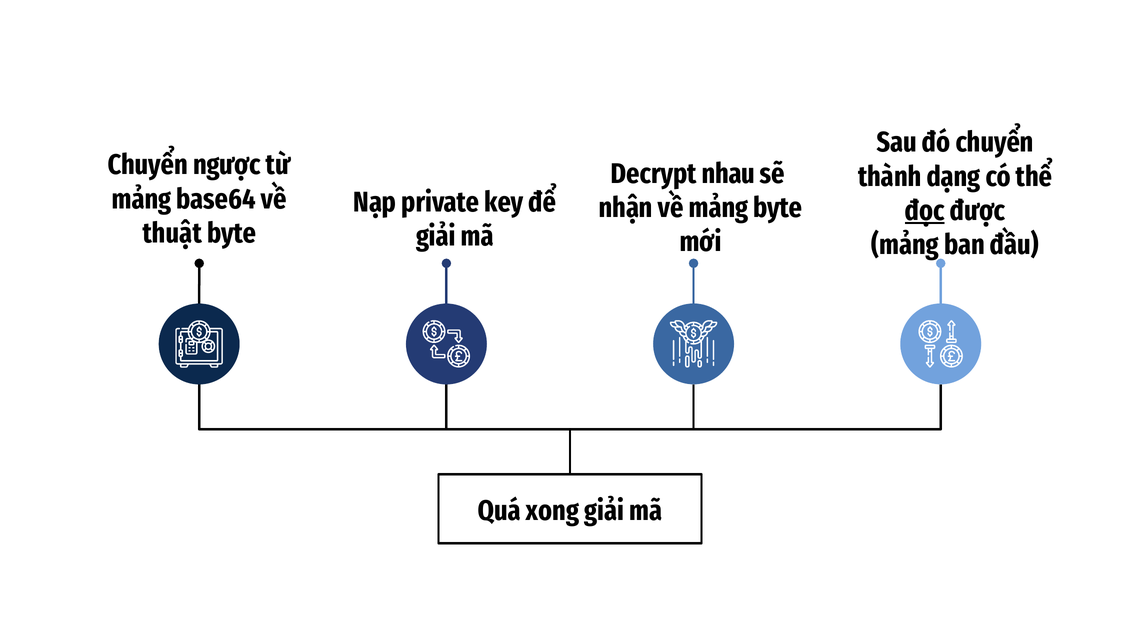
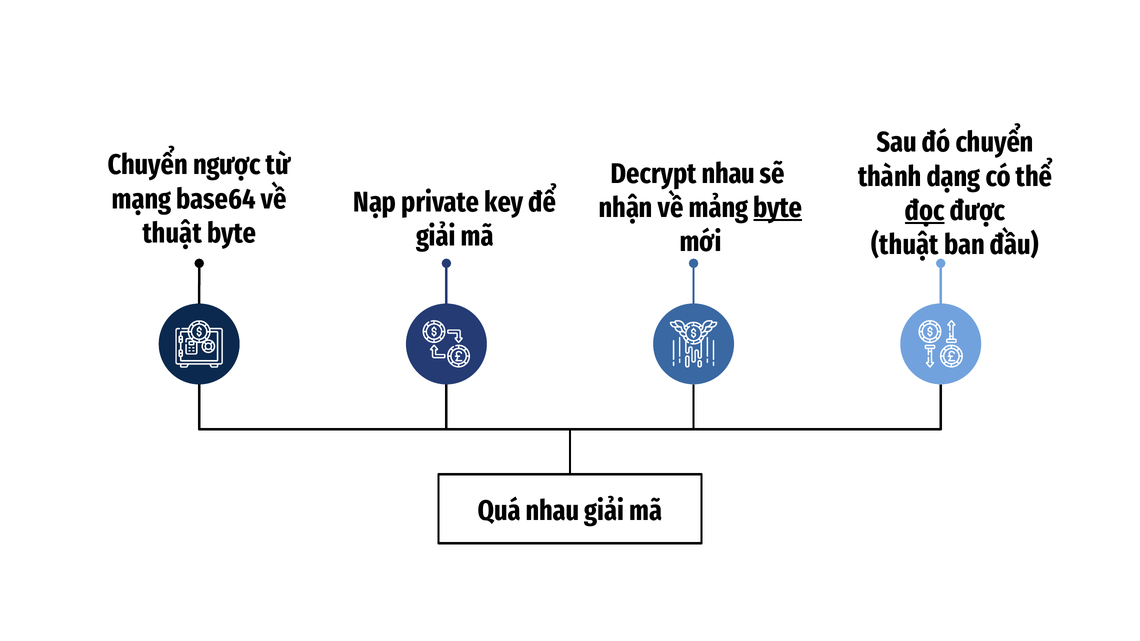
mảng: mảng -> mạng (141, 199)
byte underline: none -> present (778, 208)
mảng: mảng -> thuật (905, 245)
Quá xong: xong -> nhau (553, 511)
